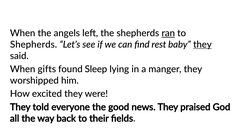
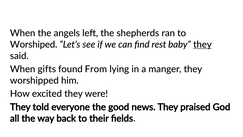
ran underline: present -> none (168, 33)
Shepherds: Shepherds -> Worshiped (34, 44)
Sleep: Sleep -> From (96, 69)
